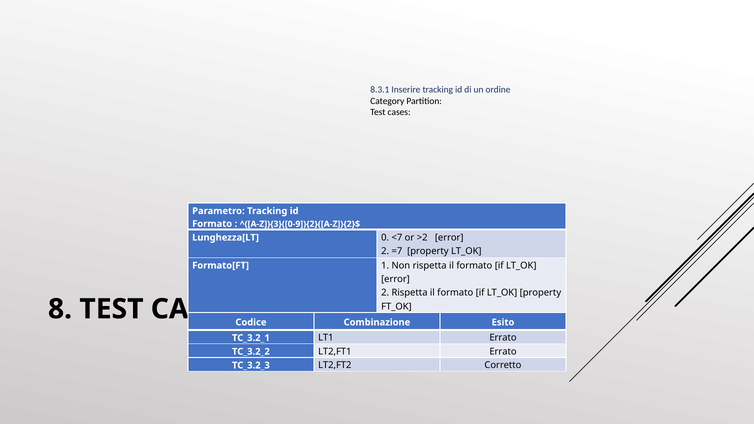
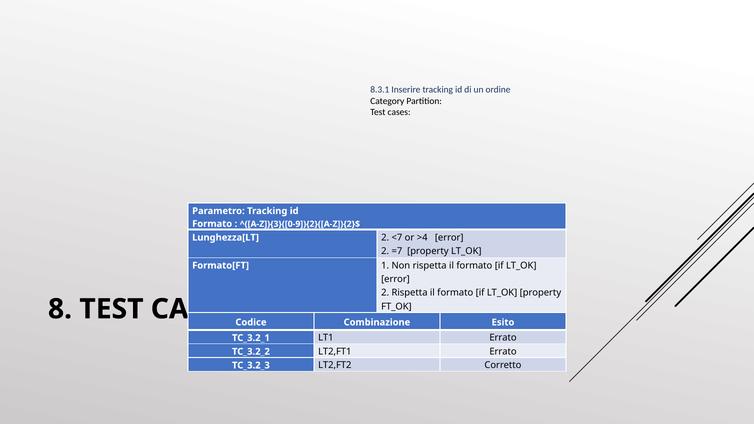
Lunghezza[LT 0: 0 -> 2 (385, 238)
>2: >2 -> >4 (422, 238)
